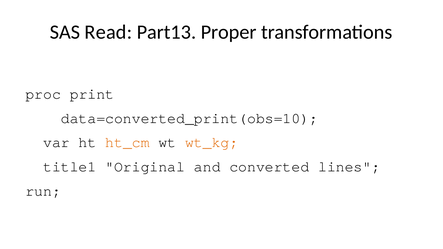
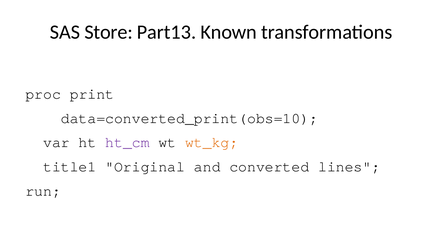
Read: Read -> Store (109, 32)
Proper: Proper -> Known (229, 32)
ht_cm colour: orange -> purple (127, 142)
